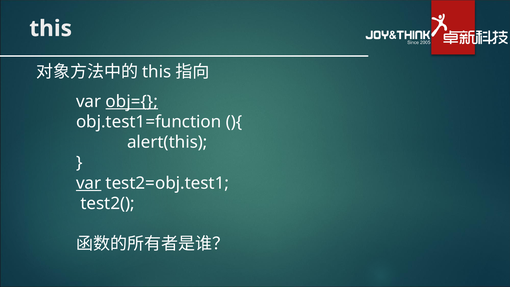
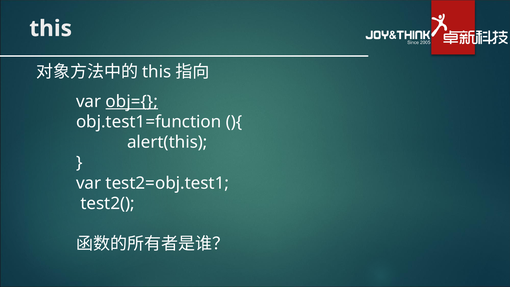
var underline: present -> none (89, 183)
